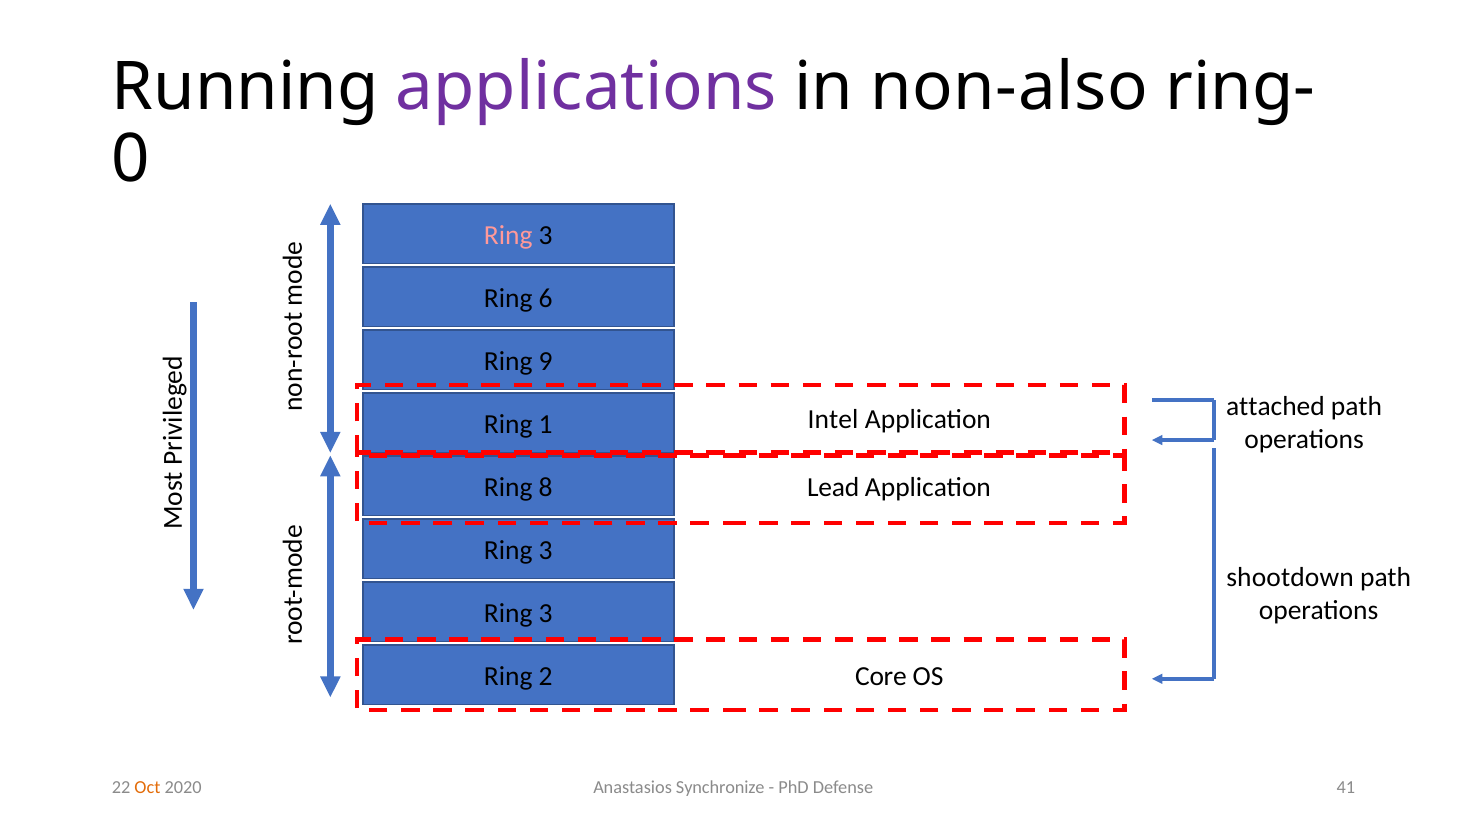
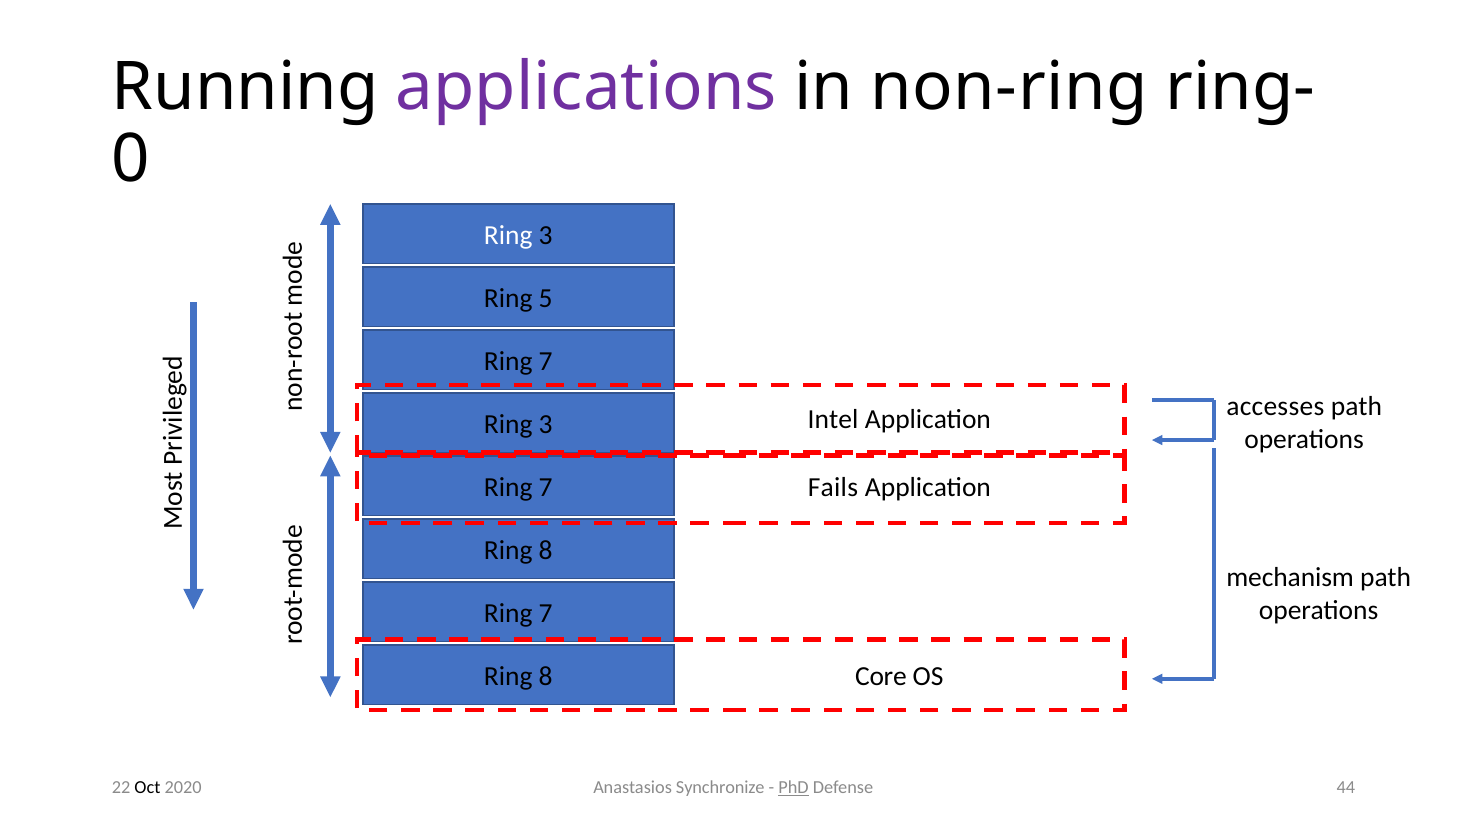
non-also: non-also -> non-ring (1009, 87)
Ring colour: pink -> white (508, 236)
6: 6 -> 5 (546, 299)
9: 9 -> 7 (546, 362)
attached: attached -> accesses (1275, 407)
1: 1 -> 3 (546, 424)
8: 8 -> 7 (546, 488)
Lead: Lead -> Fails (833, 488)
3: 3 -> 8 (546, 551)
shootdown: shootdown -> mechanism (1290, 578)
3: 3 -> 7 (546, 614)
2: 2 -> 8 (546, 677)
PhD underline: none -> present (793, 788)
41: 41 -> 44 (1346, 788)
Oct colour: orange -> black (147, 788)
